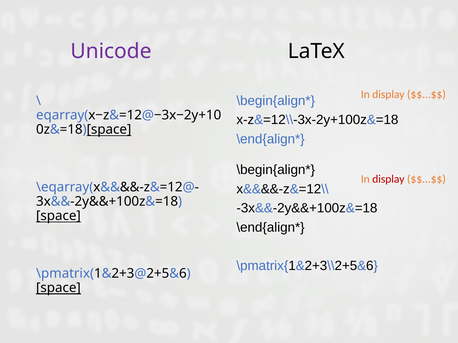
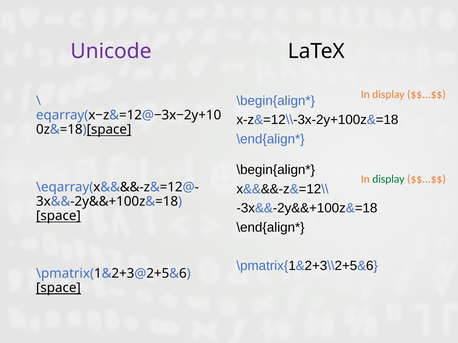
display colour: red -> green (388, 179)
